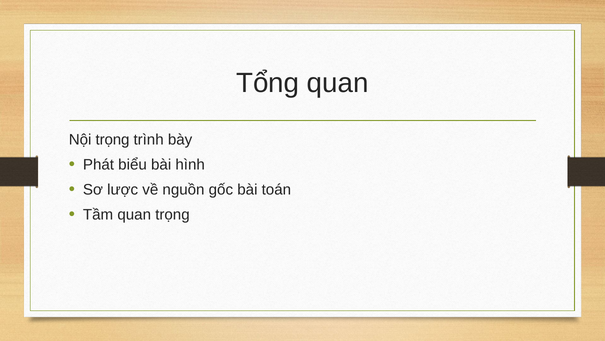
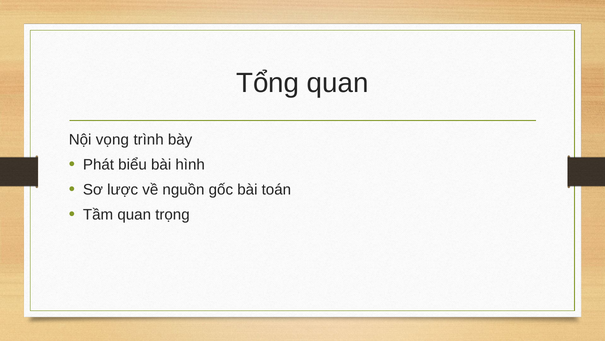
Nội trọng: trọng -> vọng (112, 139)
